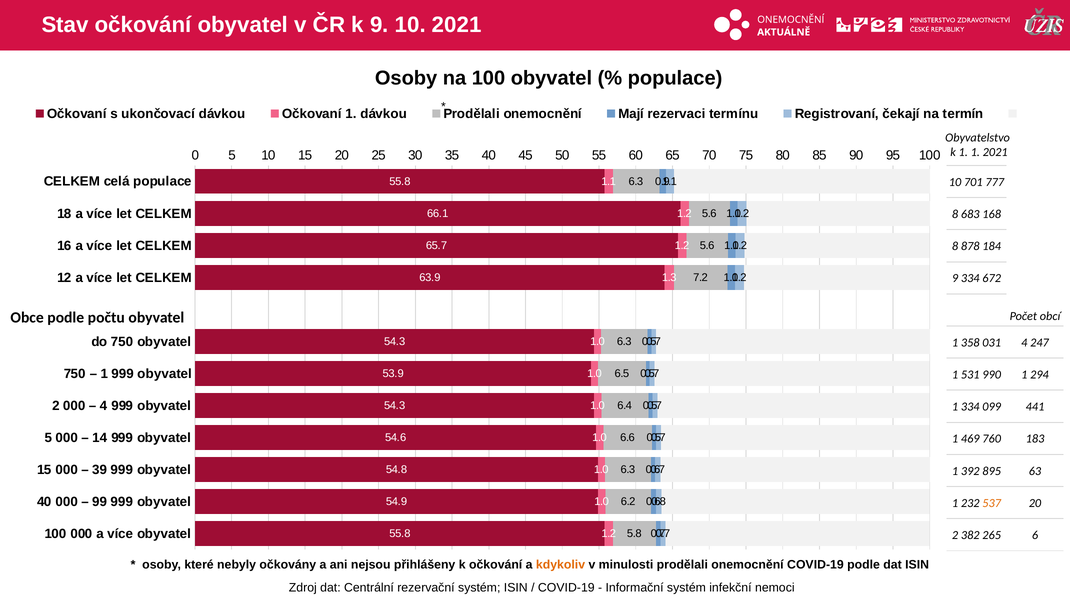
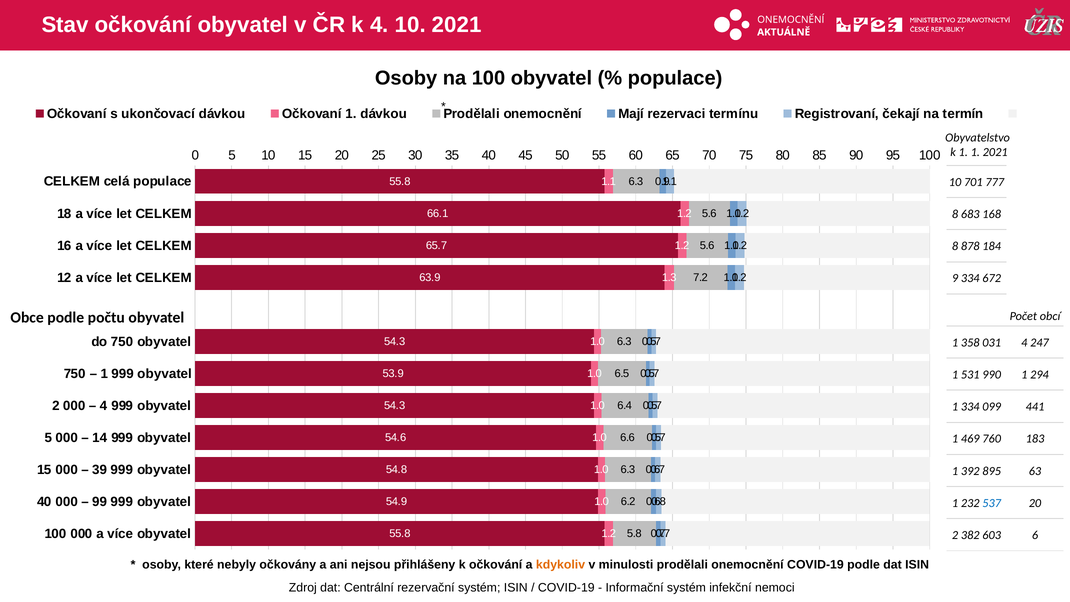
k 9: 9 -> 4 (379, 25)
537 colour: orange -> blue (992, 503)
265: 265 -> 603 (992, 535)
